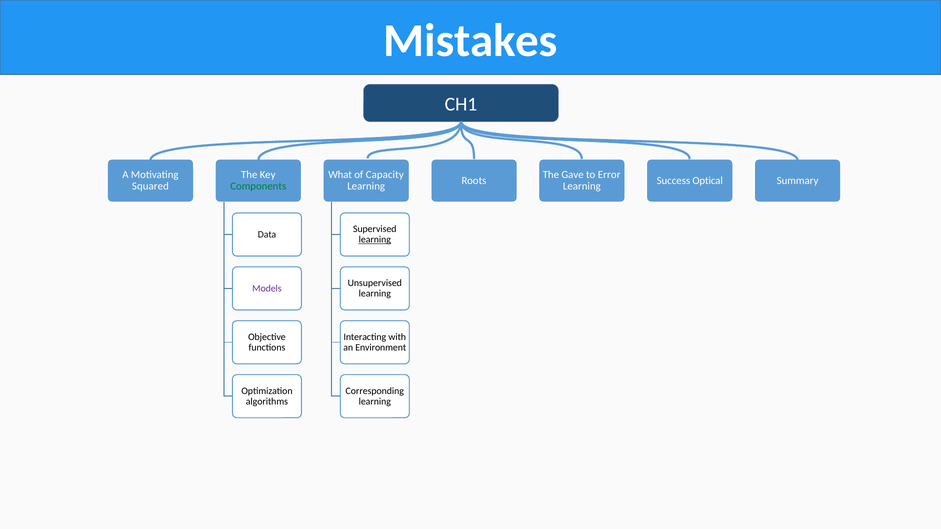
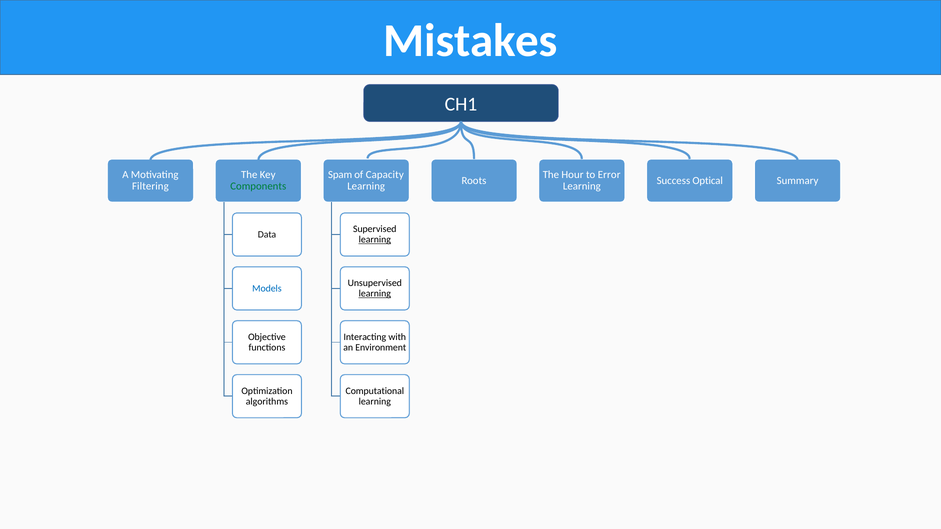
What: What -> Spam (340, 175)
Gave: Gave -> Hour (572, 175)
Squared: Squared -> Filtering (150, 186)
Models colour: purple -> blue (267, 288)
learning underline: none -> present (375, 294)
Corresponding: Corresponding -> Computational (375, 391)
